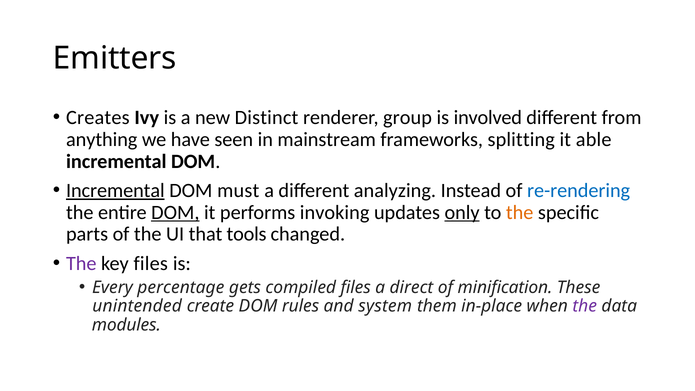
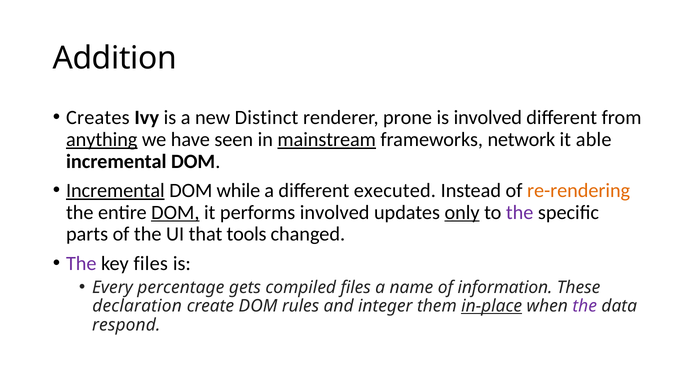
Emitters: Emitters -> Addition (115, 58)
group: group -> prone (408, 118)
anything underline: none -> present (102, 139)
mainstream underline: none -> present (327, 139)
splitting: splitting -> network (521, 139)
must: must -> while (238, 190)
analyzing: analyzing -> executed (395, 190)
re-rendering colour: blue -> orange (579, 190)
performs invoking: invoking -> involved (335, 212)
the colour: orange -> purple (520, 212)
direct: direct -> name (411, 287)
minification: minification -> information (505, 287)
unintended: unintended -> declaration (137, 306)
system: system -> integer (385, 306)
in-place underline: none -> present (492, 306)
modules: modules -> respond (126, 325)
